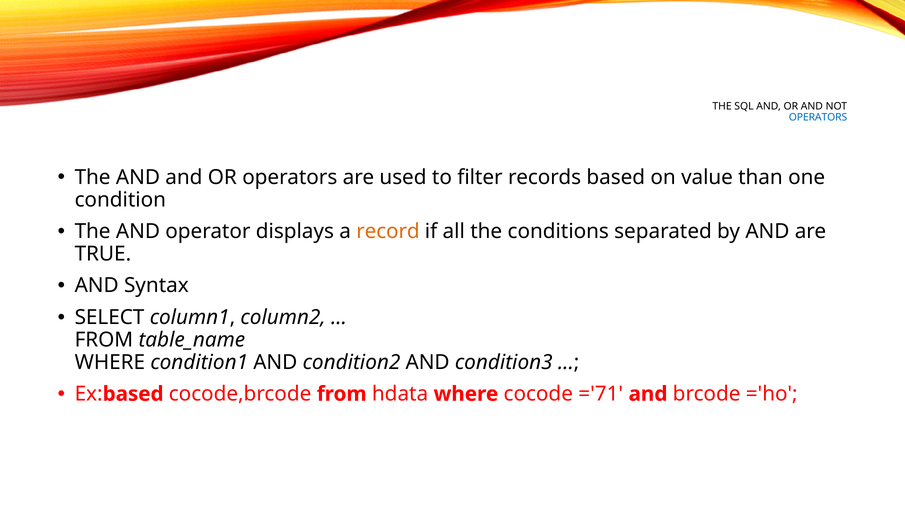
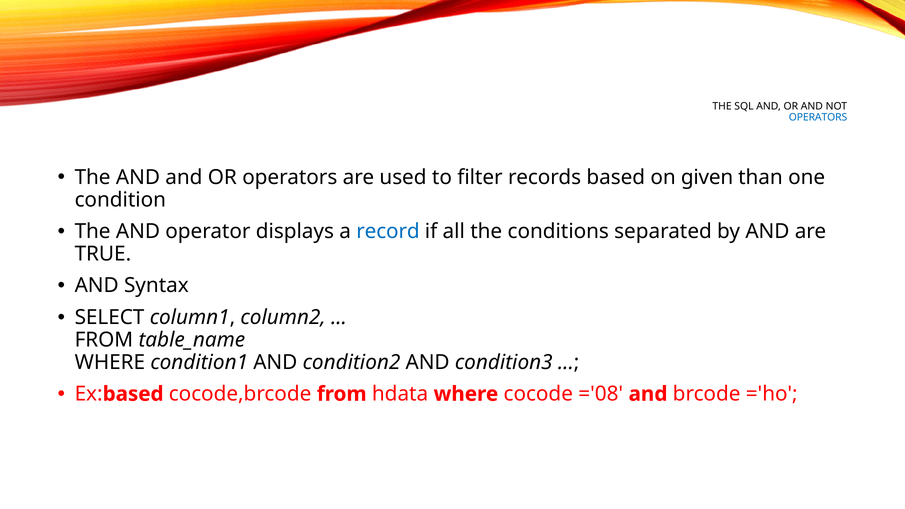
value: value -> given (707, 177)
record colour: orange -> blue (388, 232)
='71: ='71 -> ='08 (601, 394)
